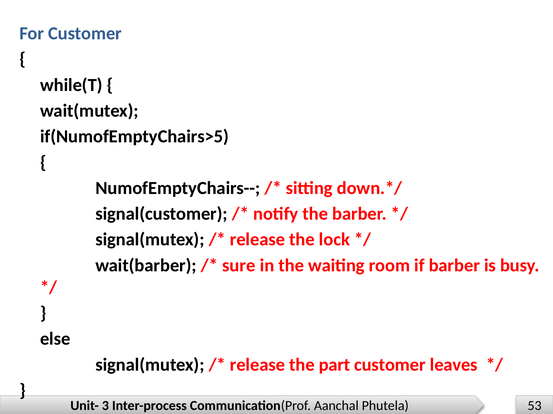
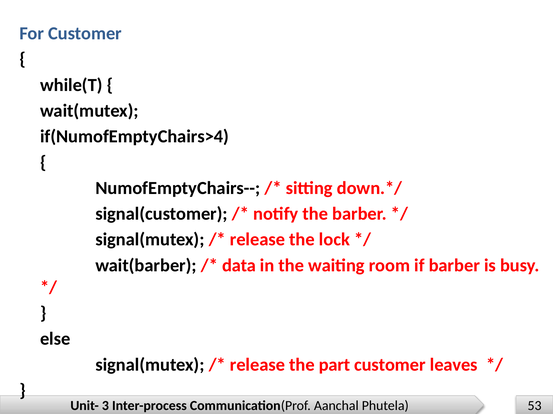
if(NumofEmptyChairs>5: if(NumofEmptyChairs>5 -> if(NumofEmptyChairs>4 (135, 137)
sure: sure -> data (239, 266)
